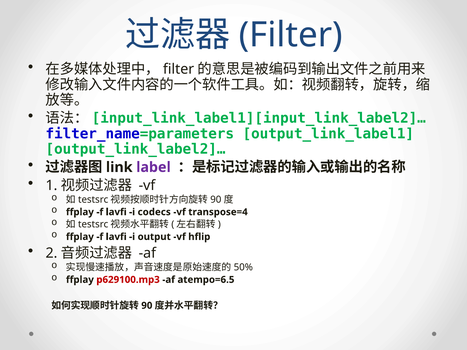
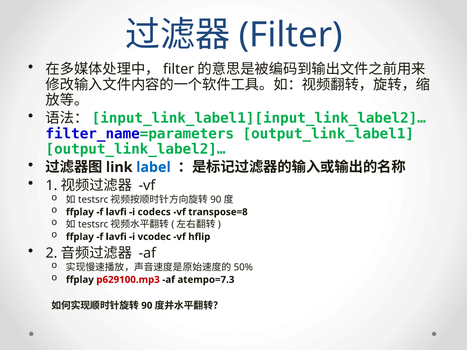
label colour: purple -> blue (153, 167)
transpose=4: transpose=4 -> transpose=8 (218, 212)
output: output -> vcodec (154, 237)
atempo=6.5: atempo=6.5 -> atempo=7.3 (206, 280)
